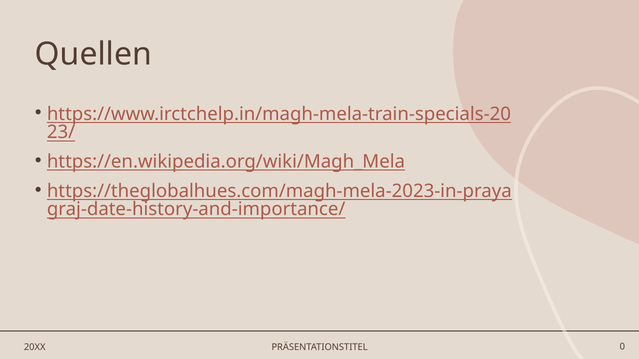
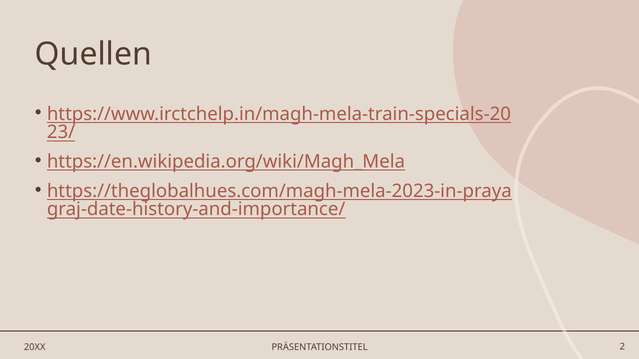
0: 0 -> 2 (622, 347)
